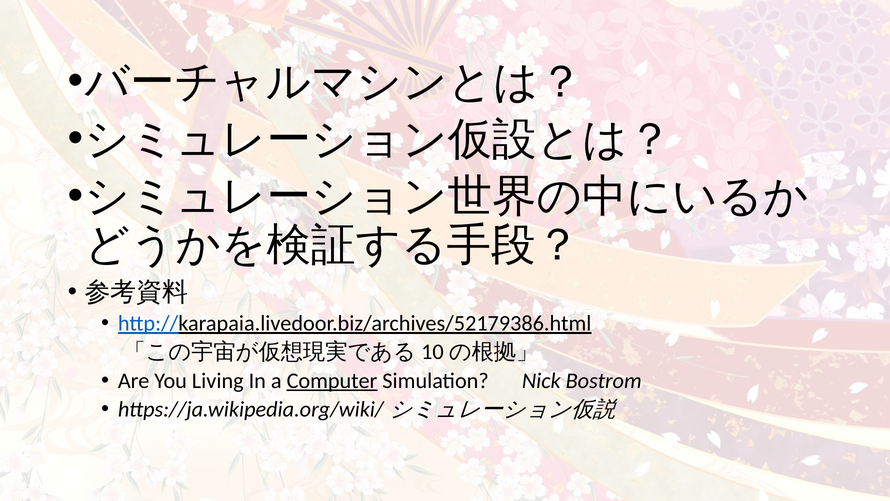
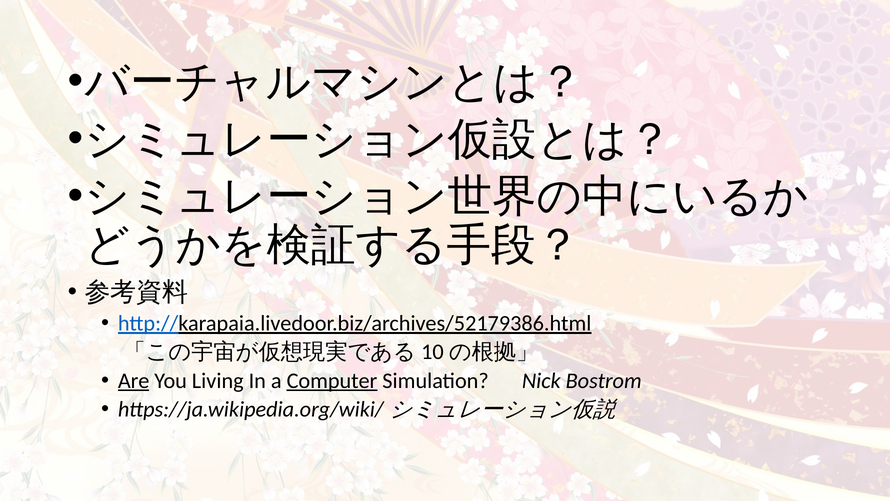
Are underline: none -> present (134, 381)
